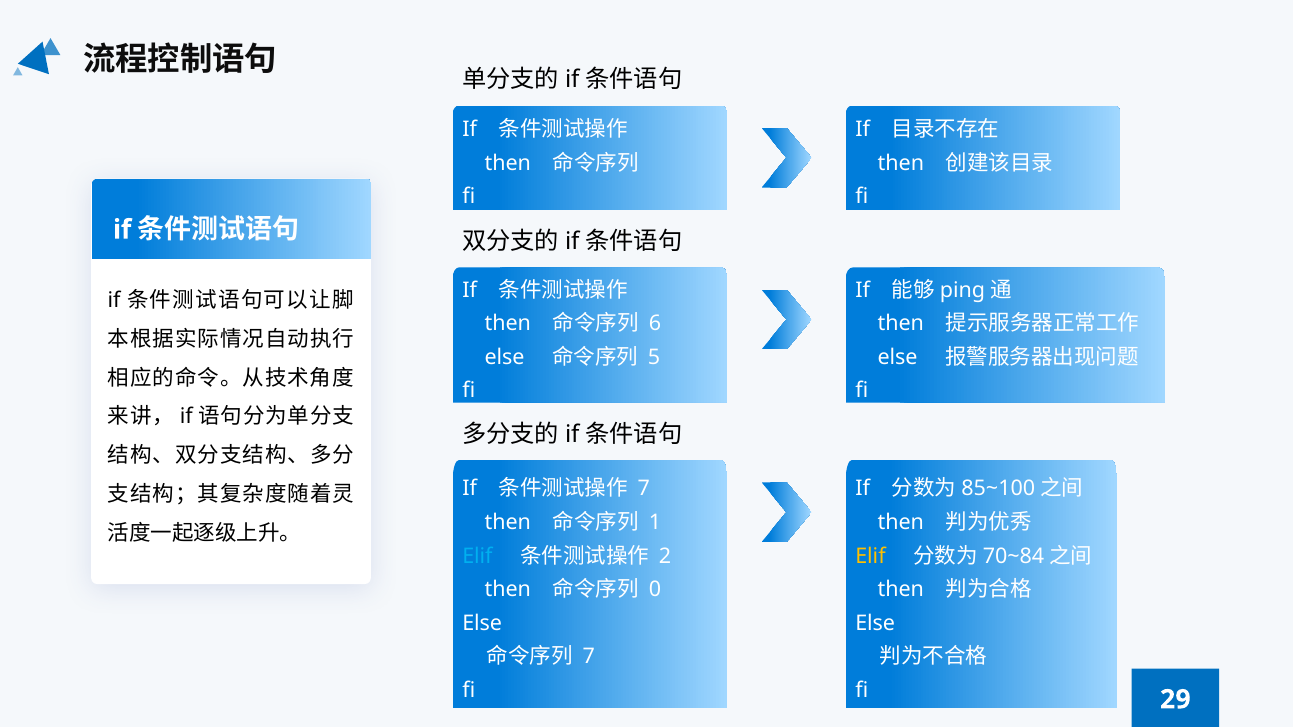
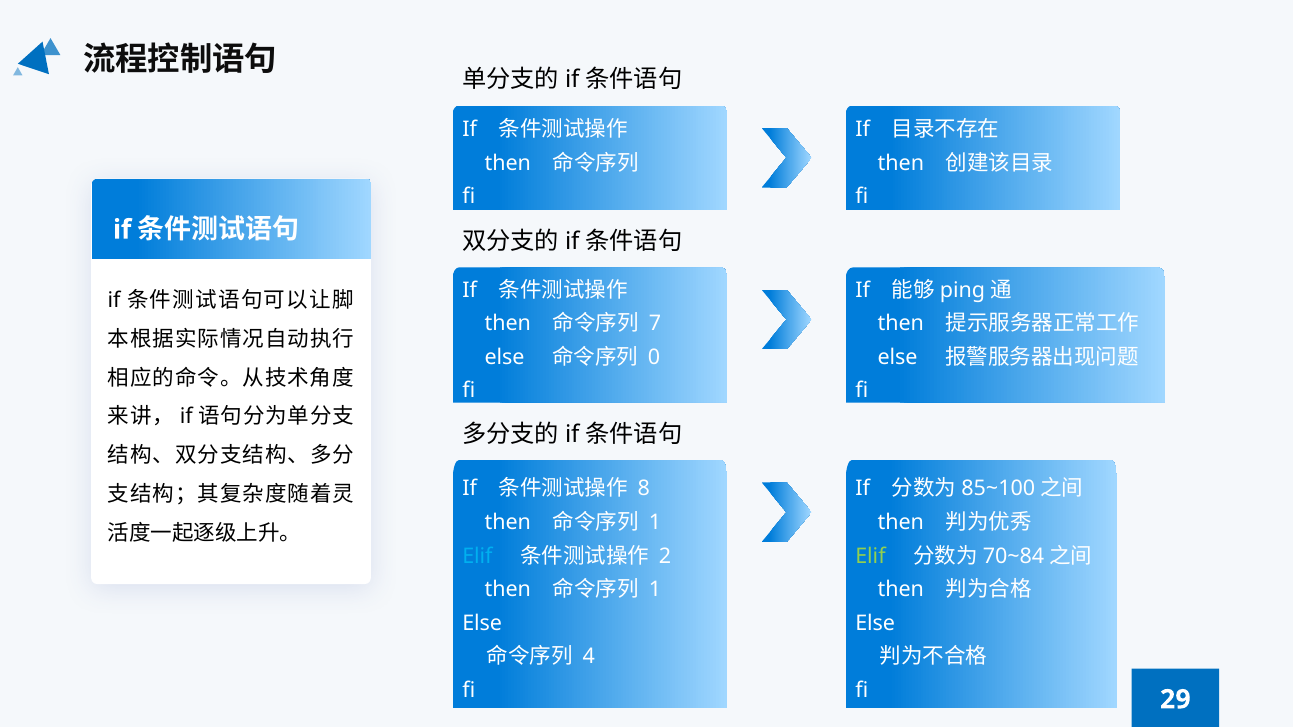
6: 6 -> 7 (655, 324)
5: 5 -> 0 (654, 357)
7: 7 -> 8 (644, 489)
Elif colour: yellow -> light green (870, 556)
0: 0 -> 1 (655, 590)
7: 7 -> 4 (589, 657)
